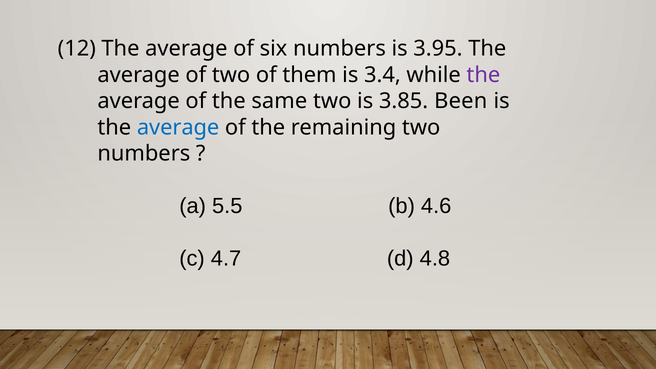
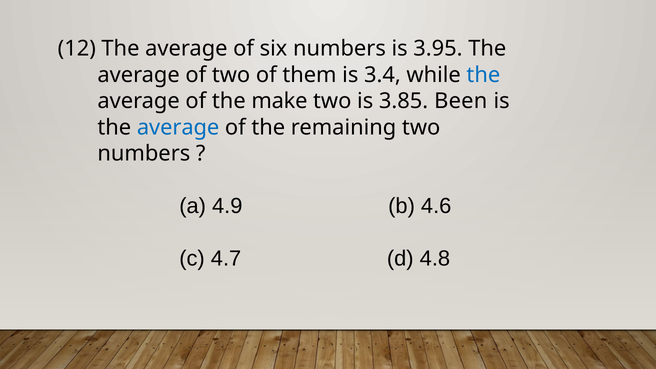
the colour: purple -> blue (483, 75)
same: same -> make (279, 101)
5.5: 5.5 -> 4.9 (227, 206)
